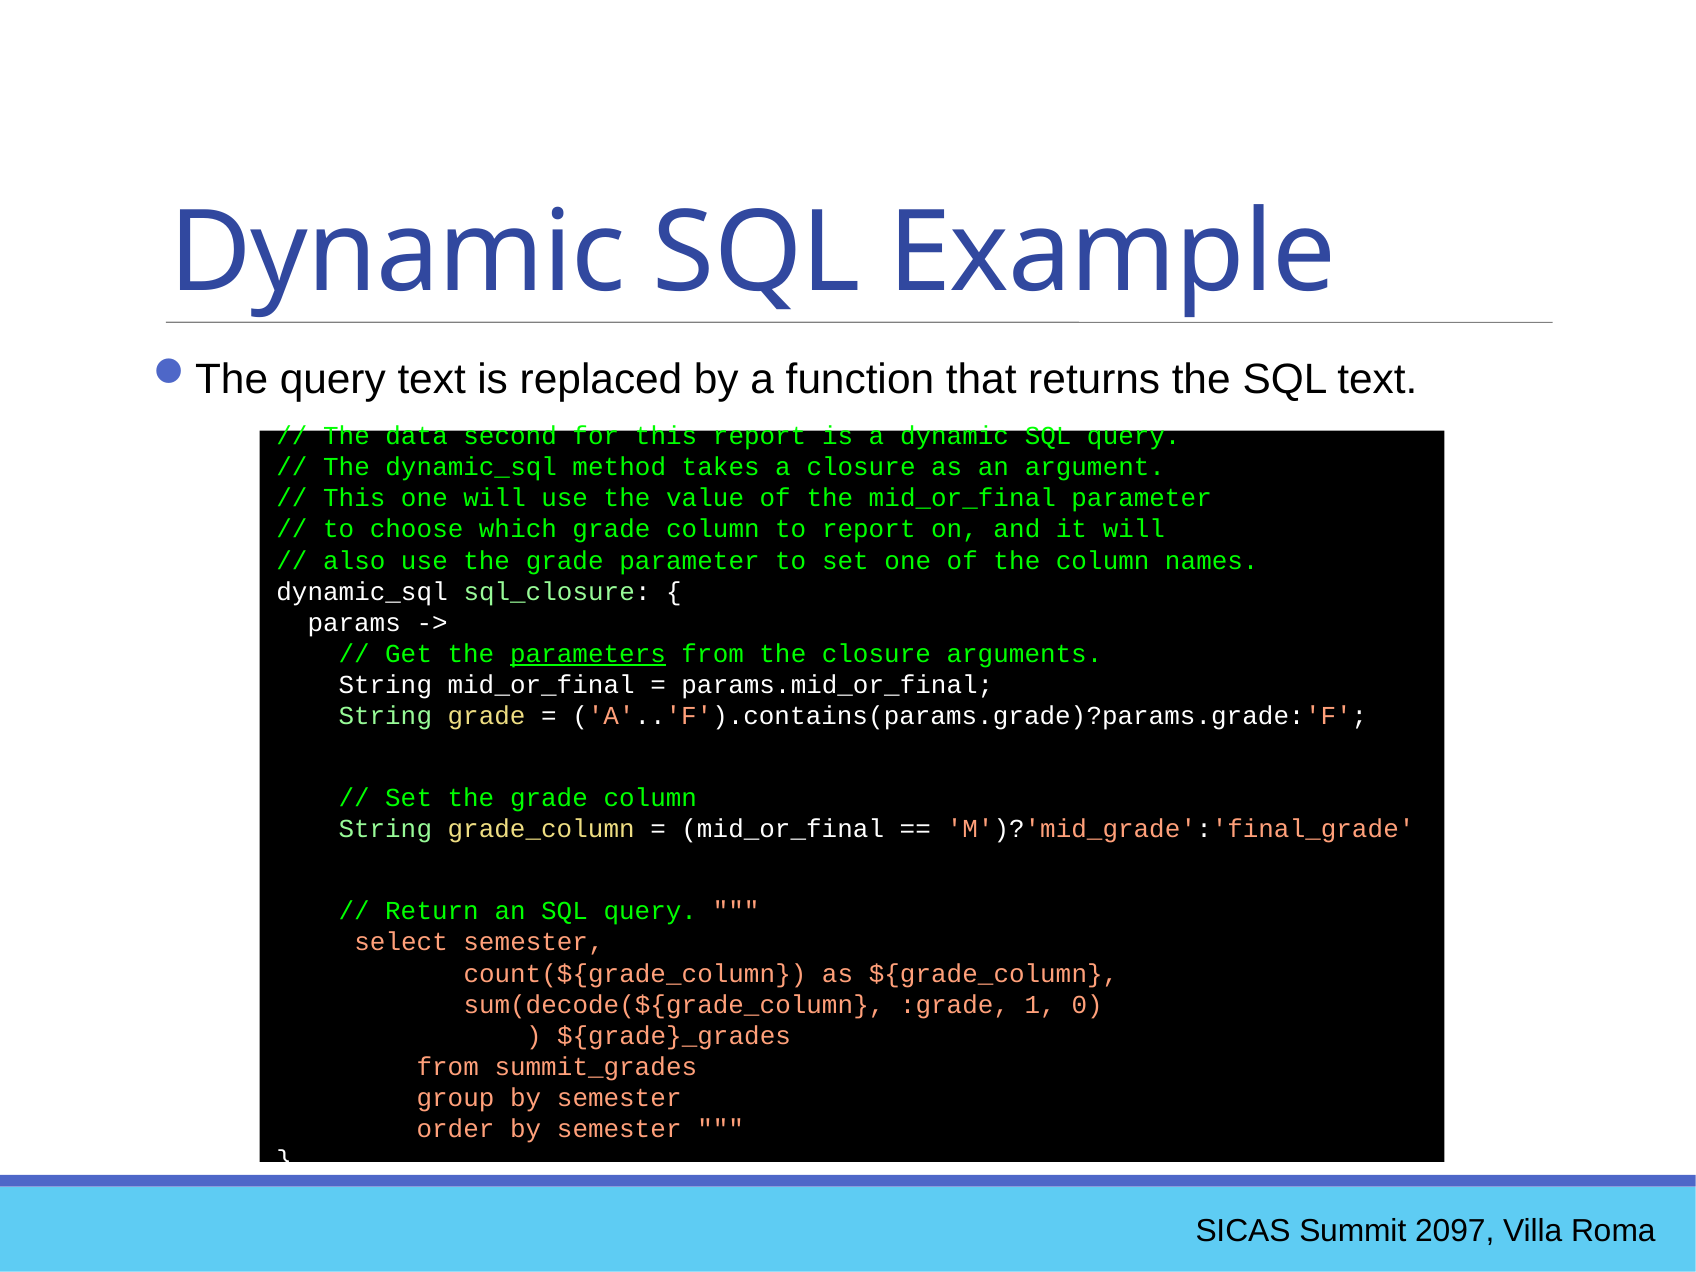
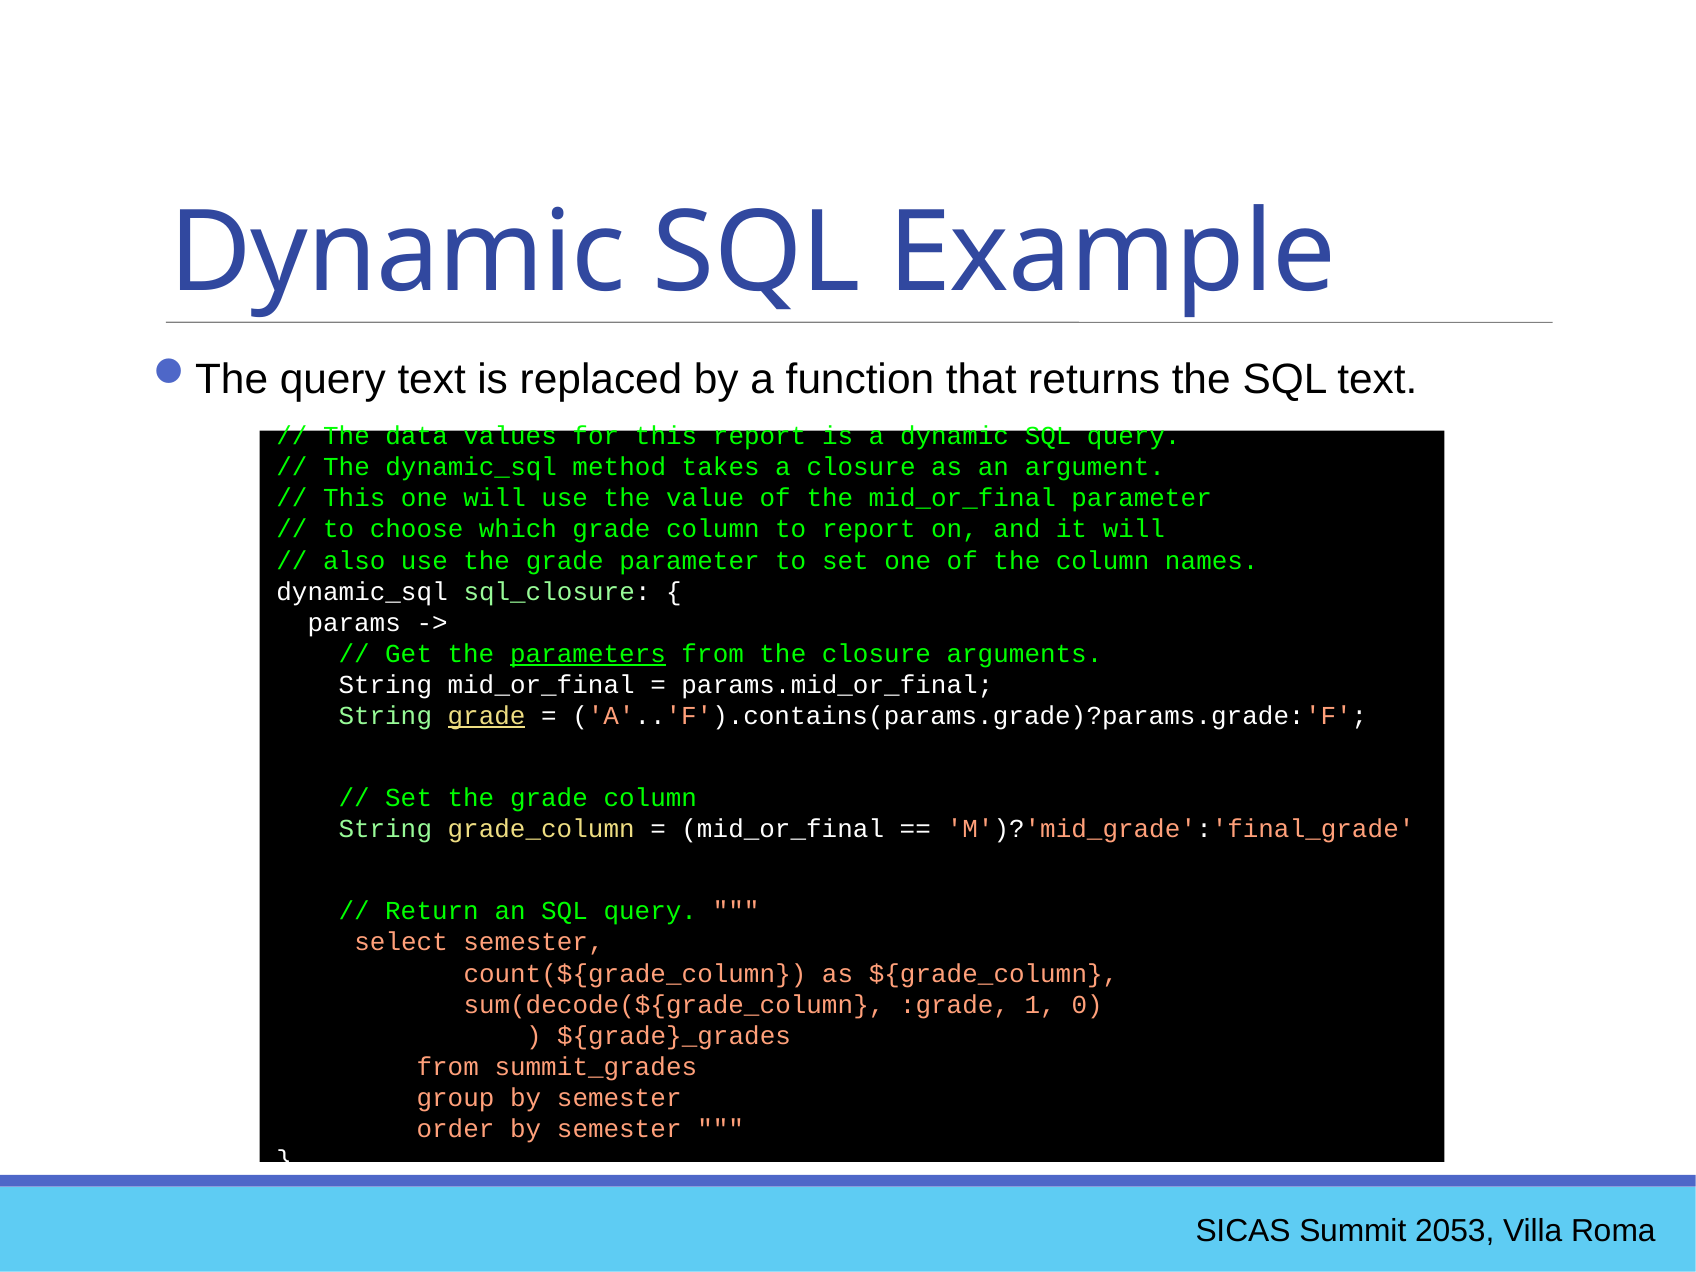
second: second -> values (510, 436)
grade underline: none -> present (487, 716)
2097: 2097 -> 2053 (1455, 1231)
